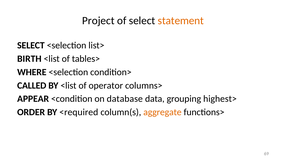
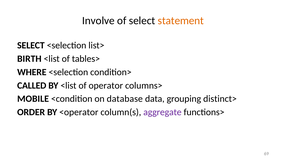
Project: Project -> Involve (98, 21)
APPEAR: APPEAR -> MOBILE (33, 99)
highest>: highest> -> distinct> (220, 99)
<required: <required -> <operator (79, 112)
aggregate colour: orange -> purple (162, 112)
